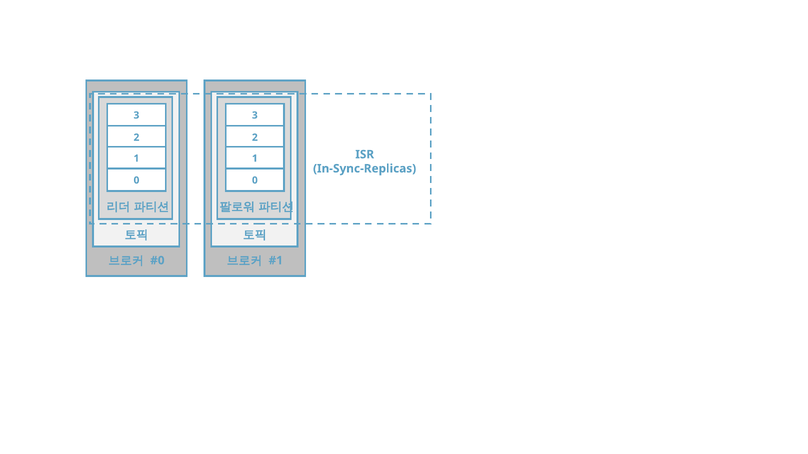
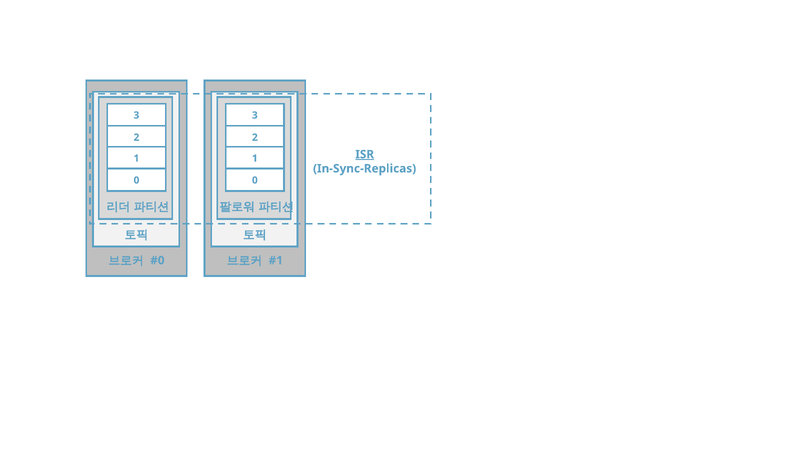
ISR underline: none -> present (365, 155)
